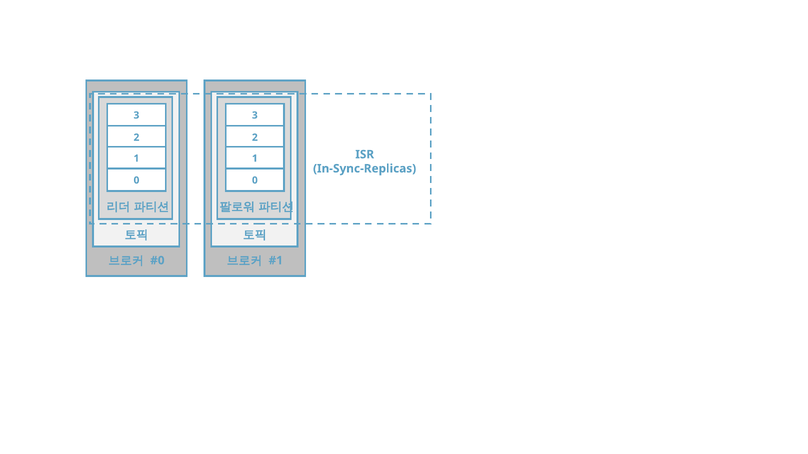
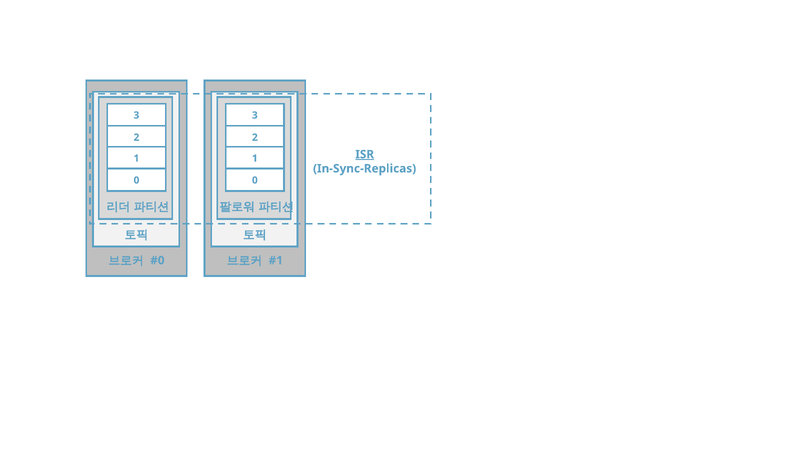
ISR underline: none -> present (365, 155)
